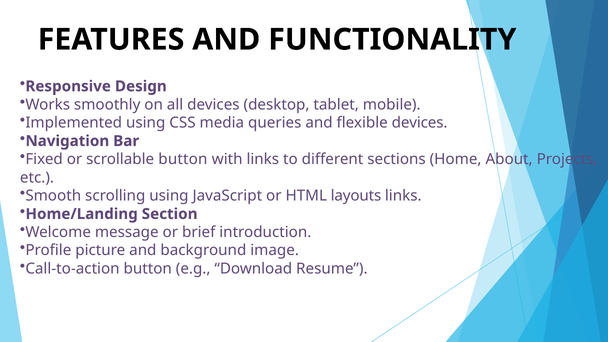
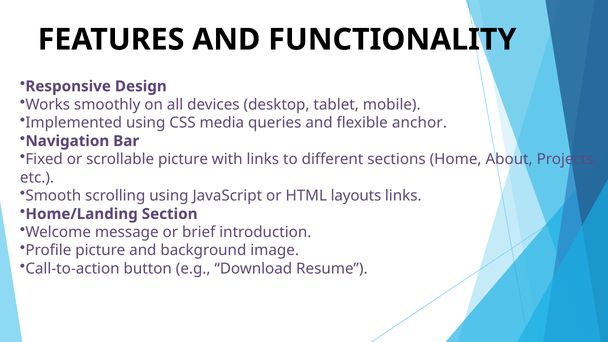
flexible devices: devices -> anchor (419, 123)
scrollable button: button -> picture (183, 159)
